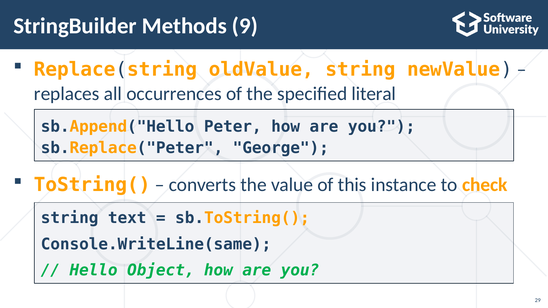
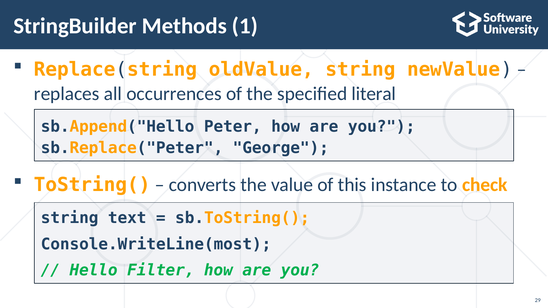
9: 9 -> 1 (245, 26)
Console.WriteLine(same: Console.WriteLine(same -> Console.WriteLine(most (156, 244)
Object: Object -> Filter (161, 270)
